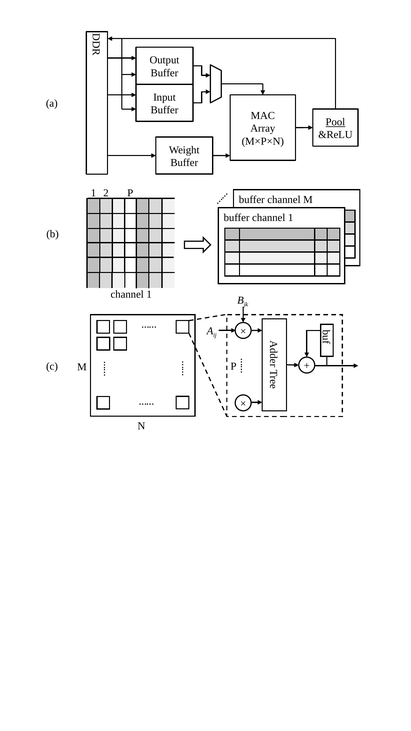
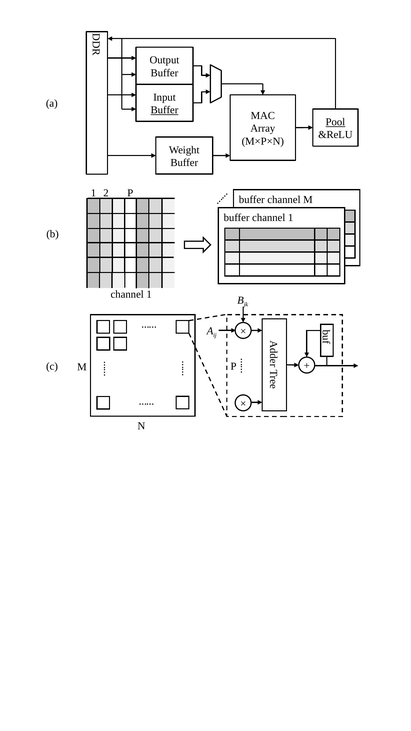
Buffer underline: none -> present (164, 110)
